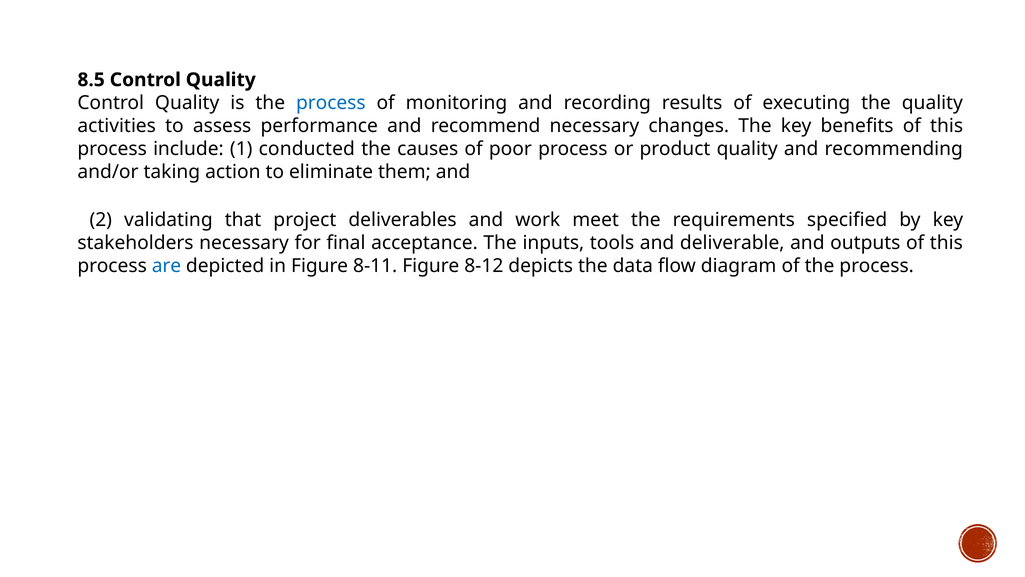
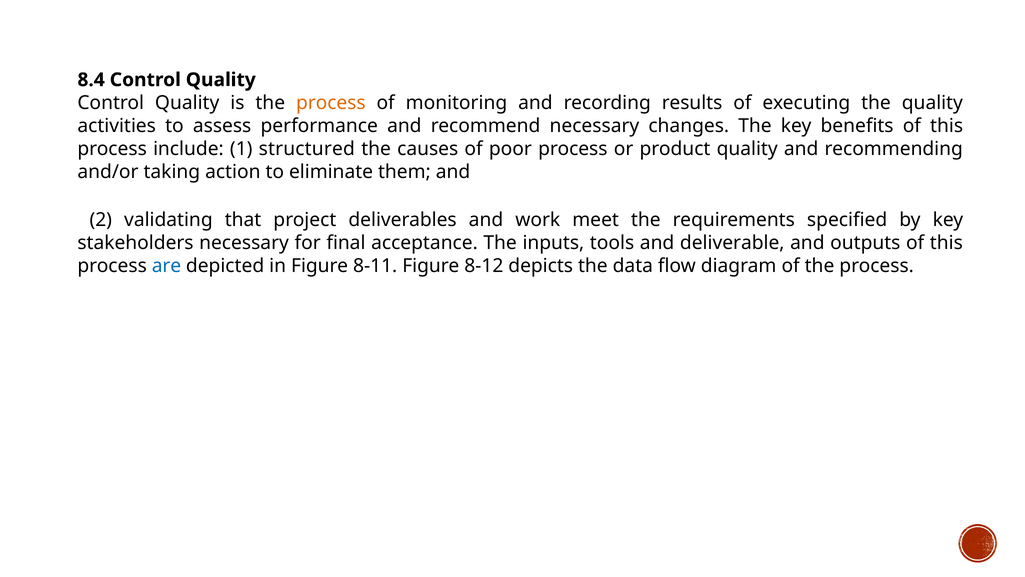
8.5: 8.5 -> 8.4 (91, 80)
process colour: blue -> orange (331, 103)
conducted: conducted -> structured (307, 149)
